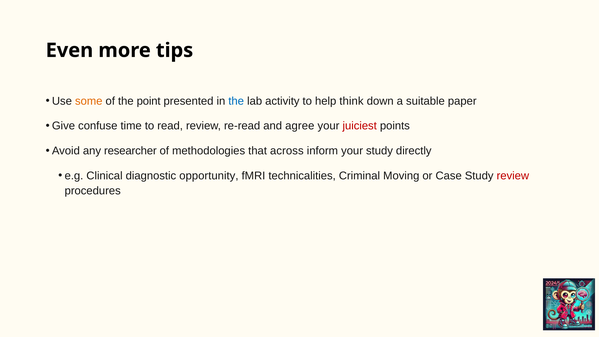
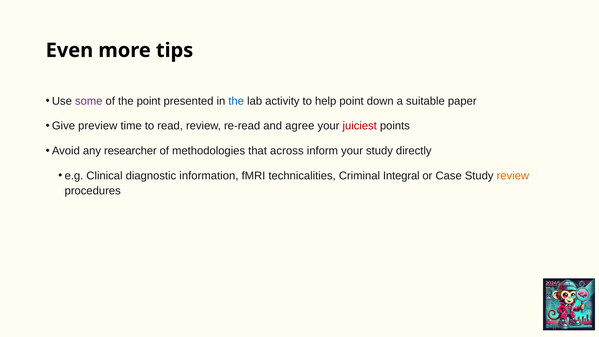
some colour: orange -> purple (89, 101)
help think: think -> point (352, 101)
confuse: confuse -> preview (98, 126)
opportunity: opportunity -> information (209, 176)
Moving: Moving -> Integral (401, 176)
review colour: red -> orange (513, 176)
